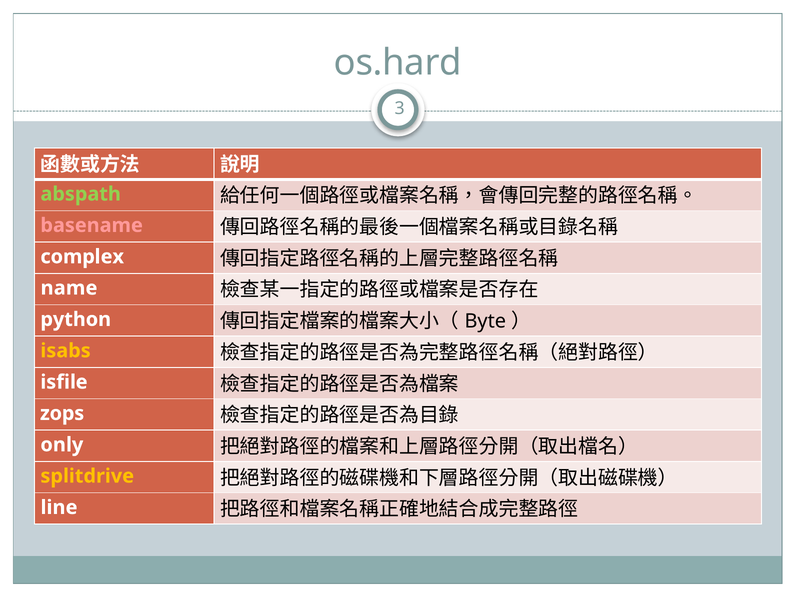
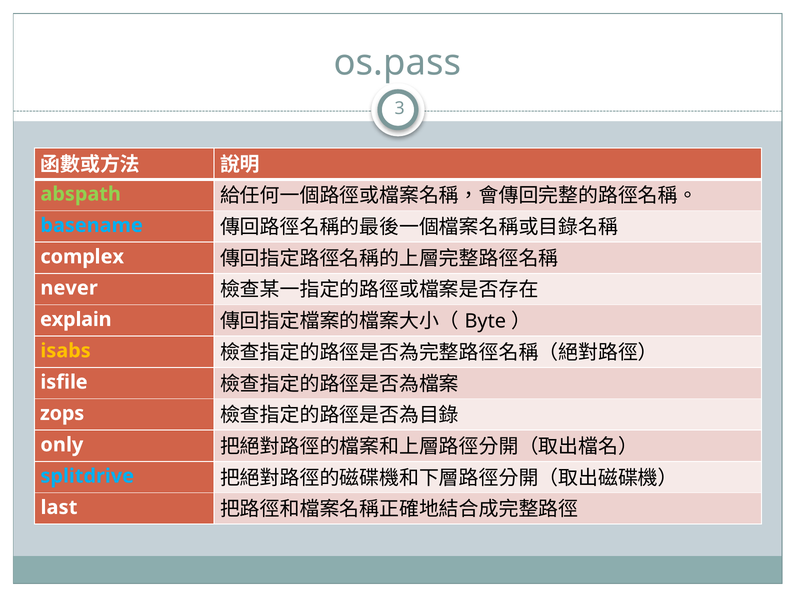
os.hard: os.hard -> os.pass (398, 63)
basename colour: pink -> light blue (92, 225)
name: name -> never (69, 288)
python: python -> explain (76, 319)
splitdrive colour: yellow -> light blue (87, 476)
line: line -> last (59, 507)
